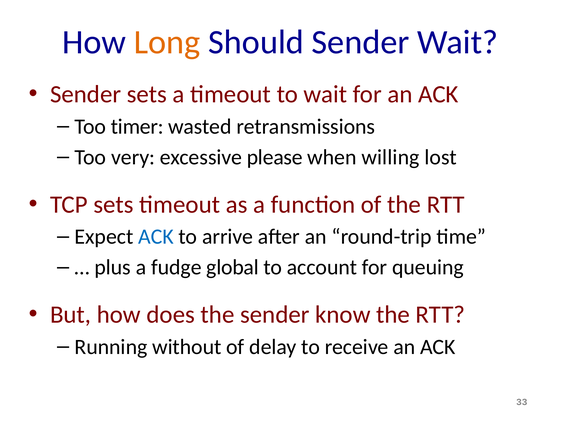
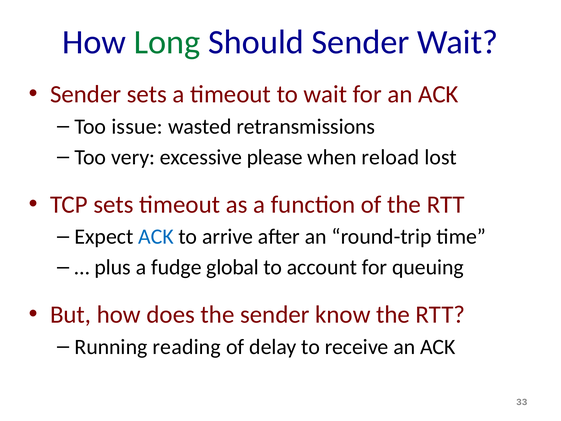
Long colour: orange -> green (167, 42)
timer: timer -> issue (137, 127)
willing: willing -> reload (390, 157)
without: without -> reading (187, 347)
